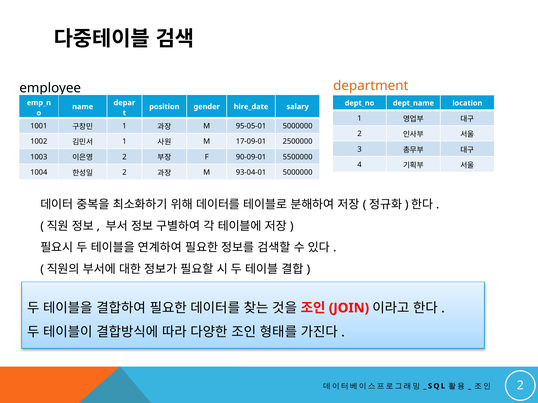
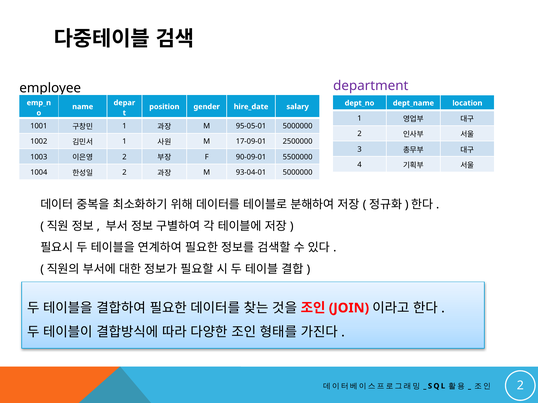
department colour: orange -> purple (371, 86)
